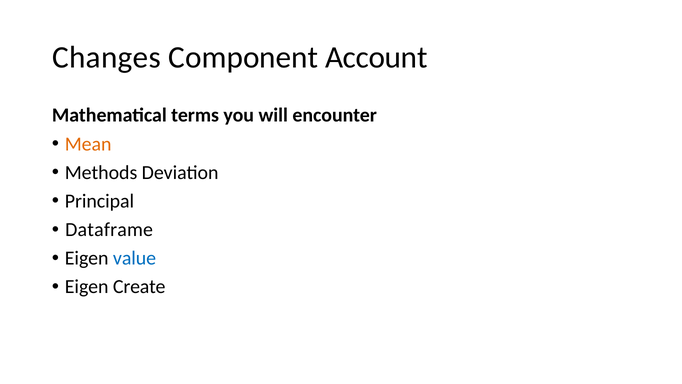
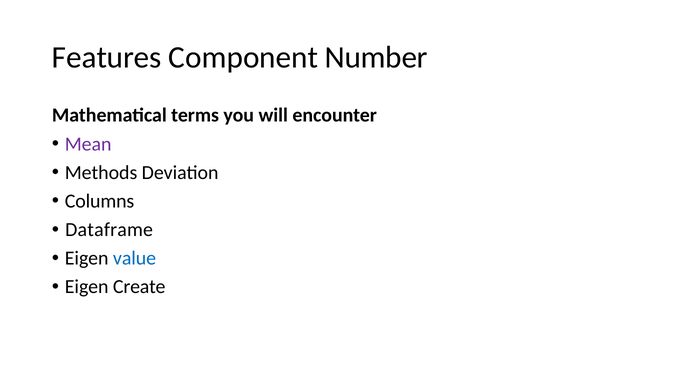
Changes: Changes -> Features (107, 57)
Account: Account -> Number (376, 57)
Mean colour: orange -> purple (88, 144)
Principal: Principal -> Columns (100, 201)
